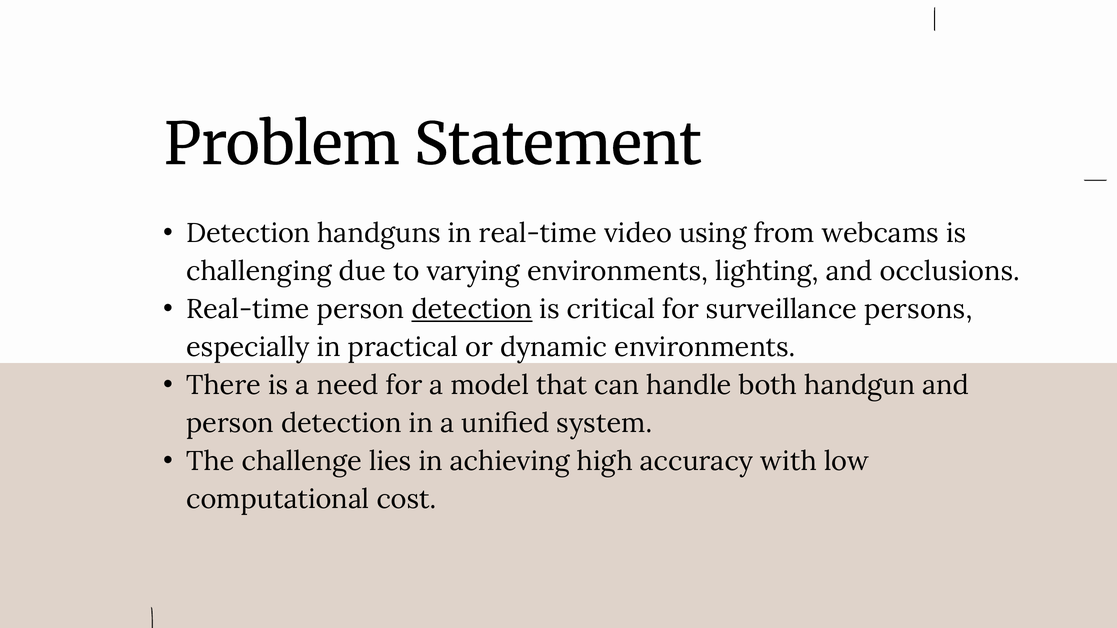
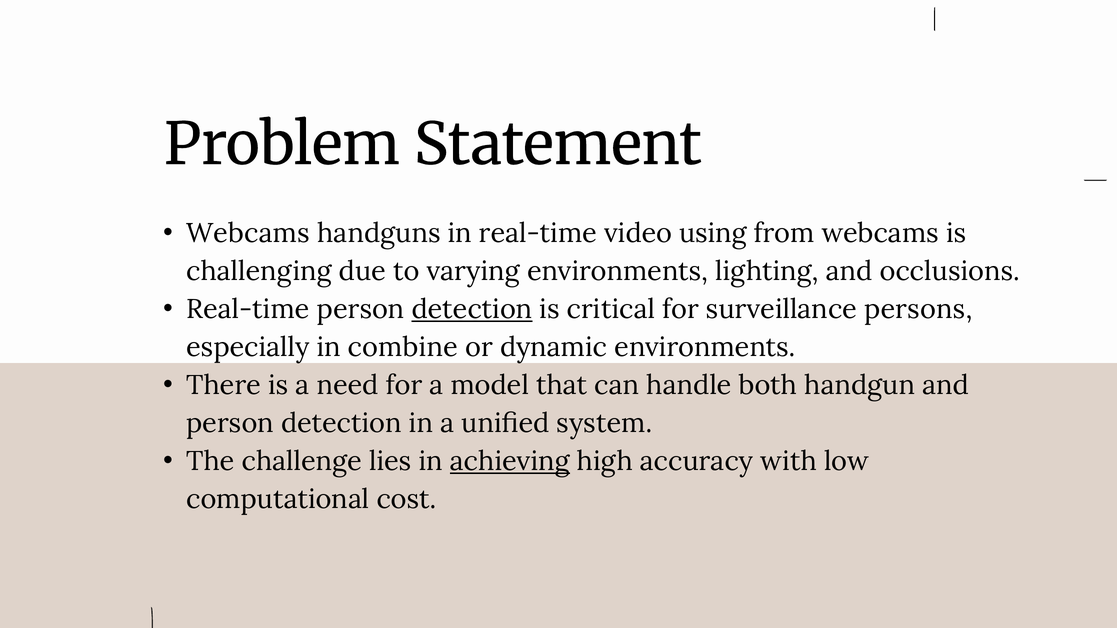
Detection: Detection -> Webcams (248, 234)
practical: practical -> combine (403, 348)
achieving underline: none -> present (510, 462)
